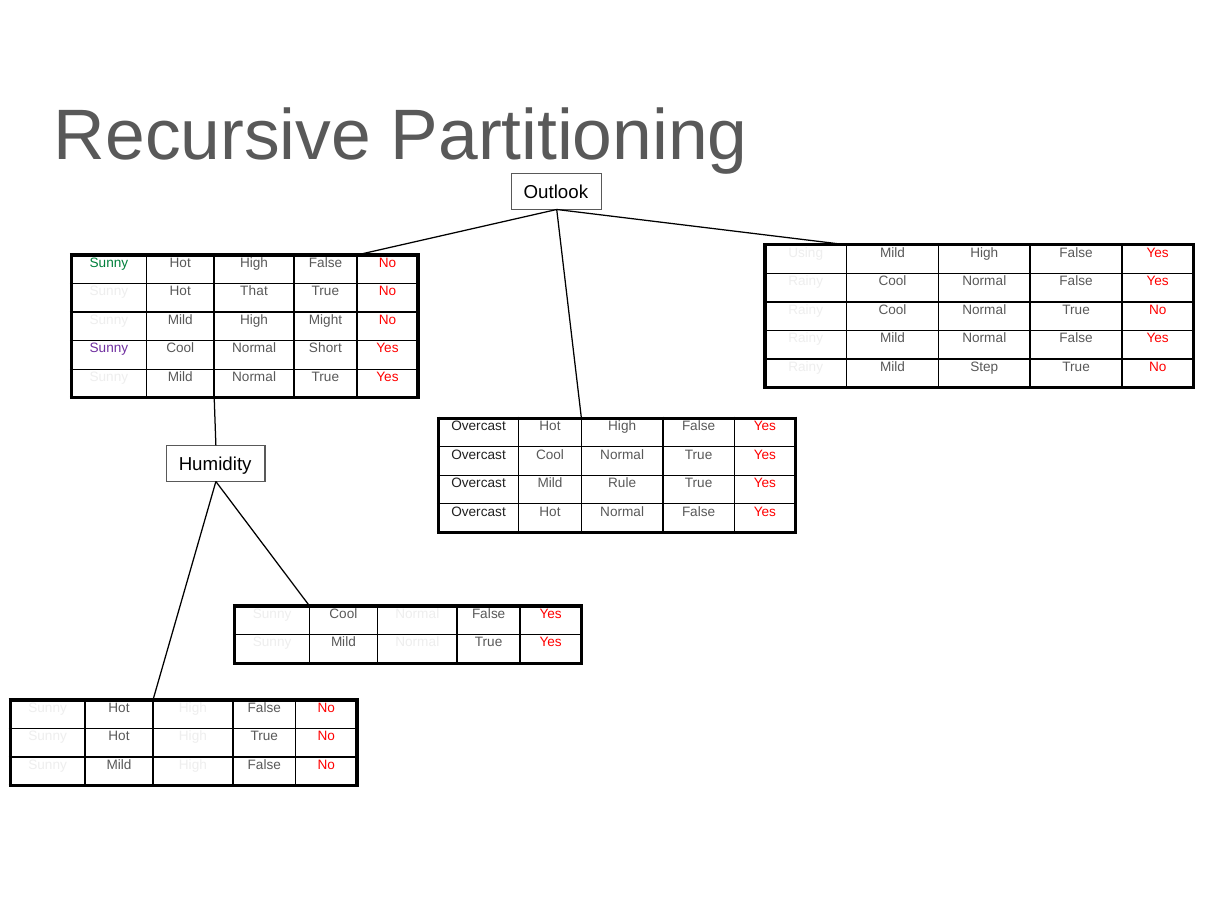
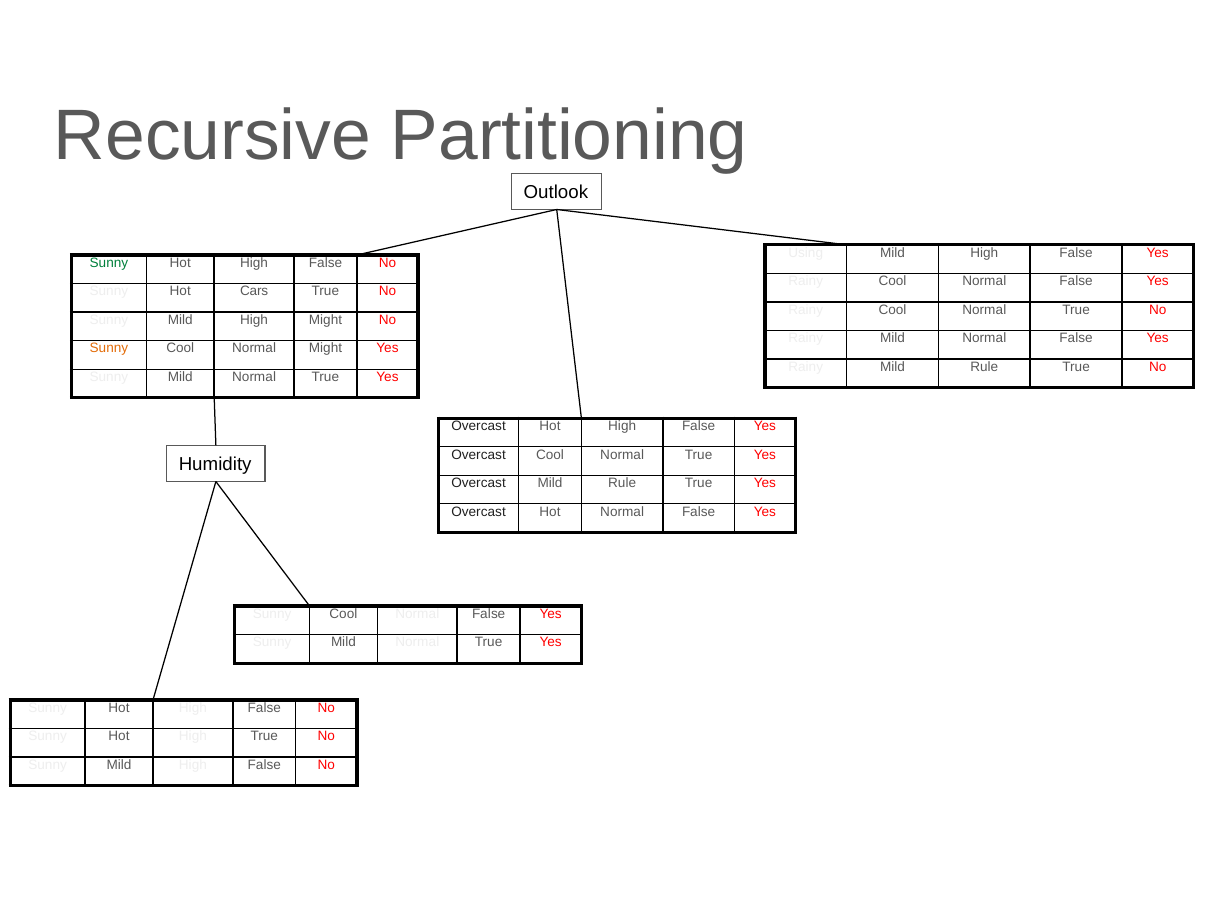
That: That -> Cars (254, 291)
Sunny colour: purple -> orange (109, 348)
Normal Short: Short -> Might (325, 348)
Rainy Mild Step: Step -> Rule (984, 367)
